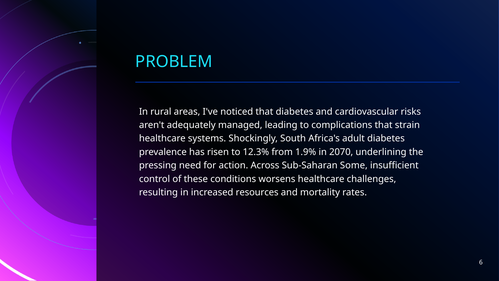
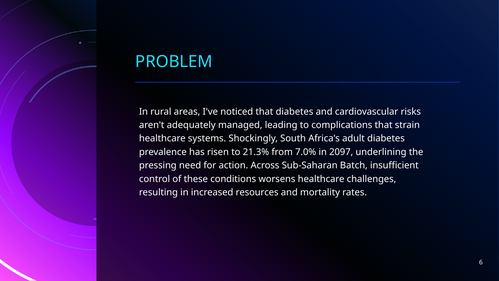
12.3%: 12.3% -> 21.3% (256, 152)
1.9%: 1.9% -> 7.0% (306, 152)
2070: 2070 -> 2097 (341, 152)
Some: Some -> Batch (354, 165)
